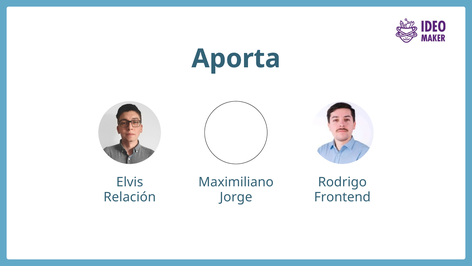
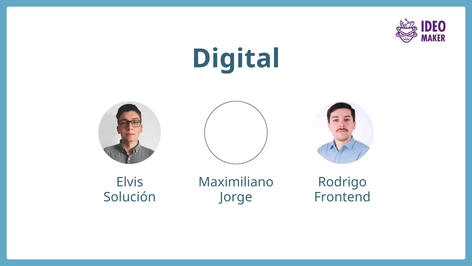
Aporta: Aporta -> Digital (236, 59)
Relación: Relación -> Solución (130, 197)
